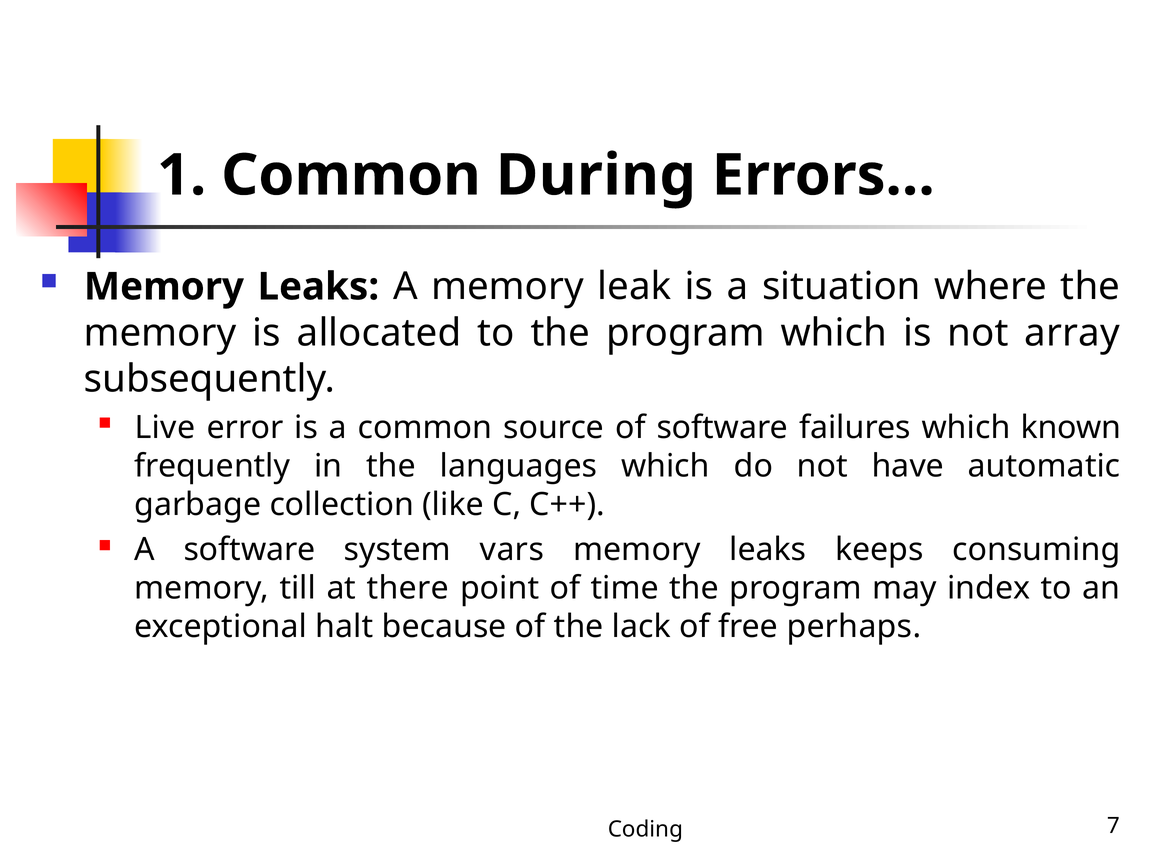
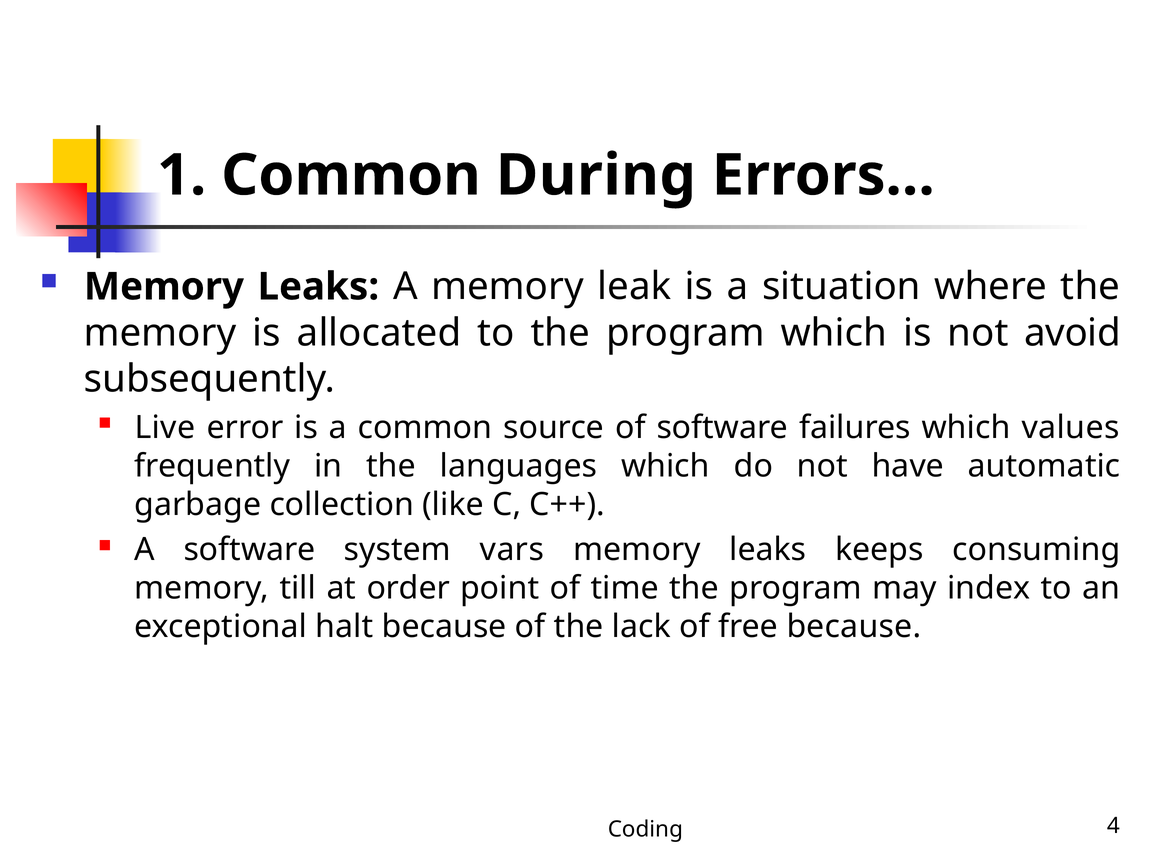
array: array -> avoid (1072, 333)
known: known -> values (1071, 428)
there: there -> order (408, 588)
free perhaps: perhaps -> because (854, 627)
7: 7 -> 4 (1113, 826)
